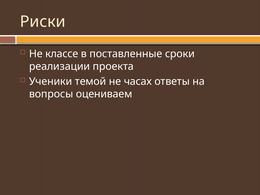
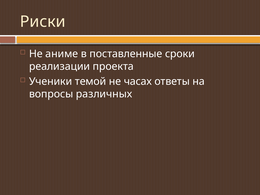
классе: классе -> аниме (62, 54)
оцениваем: оцениваем -> различных (104, 94)
